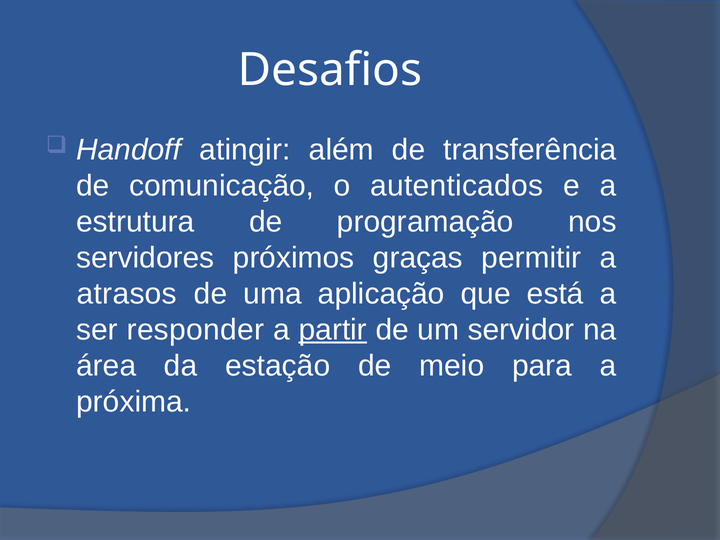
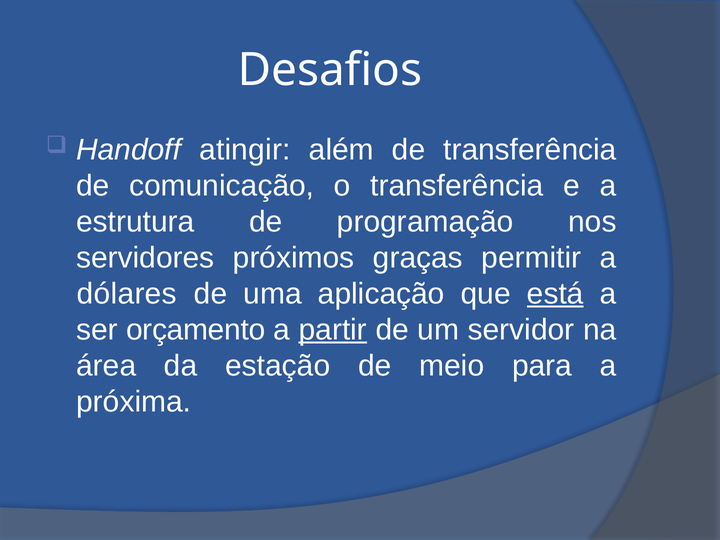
o autenticados: autenticados -> transferência (457, 186)
atrasos: atrasos -> dólares (127, 294)
está underline: none -> present (555, 294)
responder: responder -> orçamento (196, 330)
